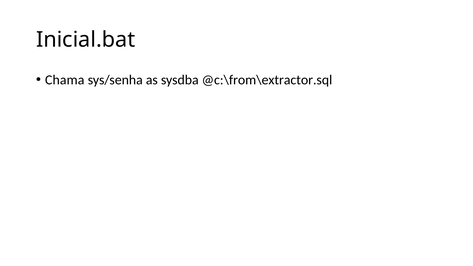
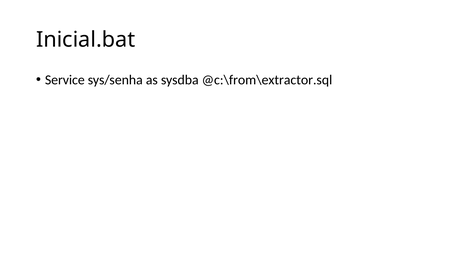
Chama: Chama -> Service (65, 80)
